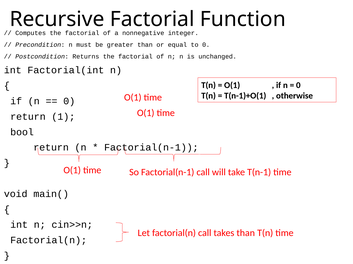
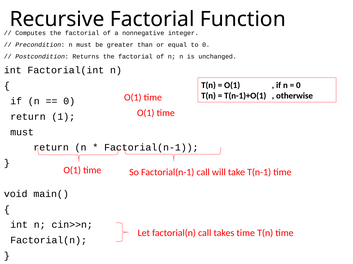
bool: bool -> must (22, 132)
takes than: than -> time (246, 233)
